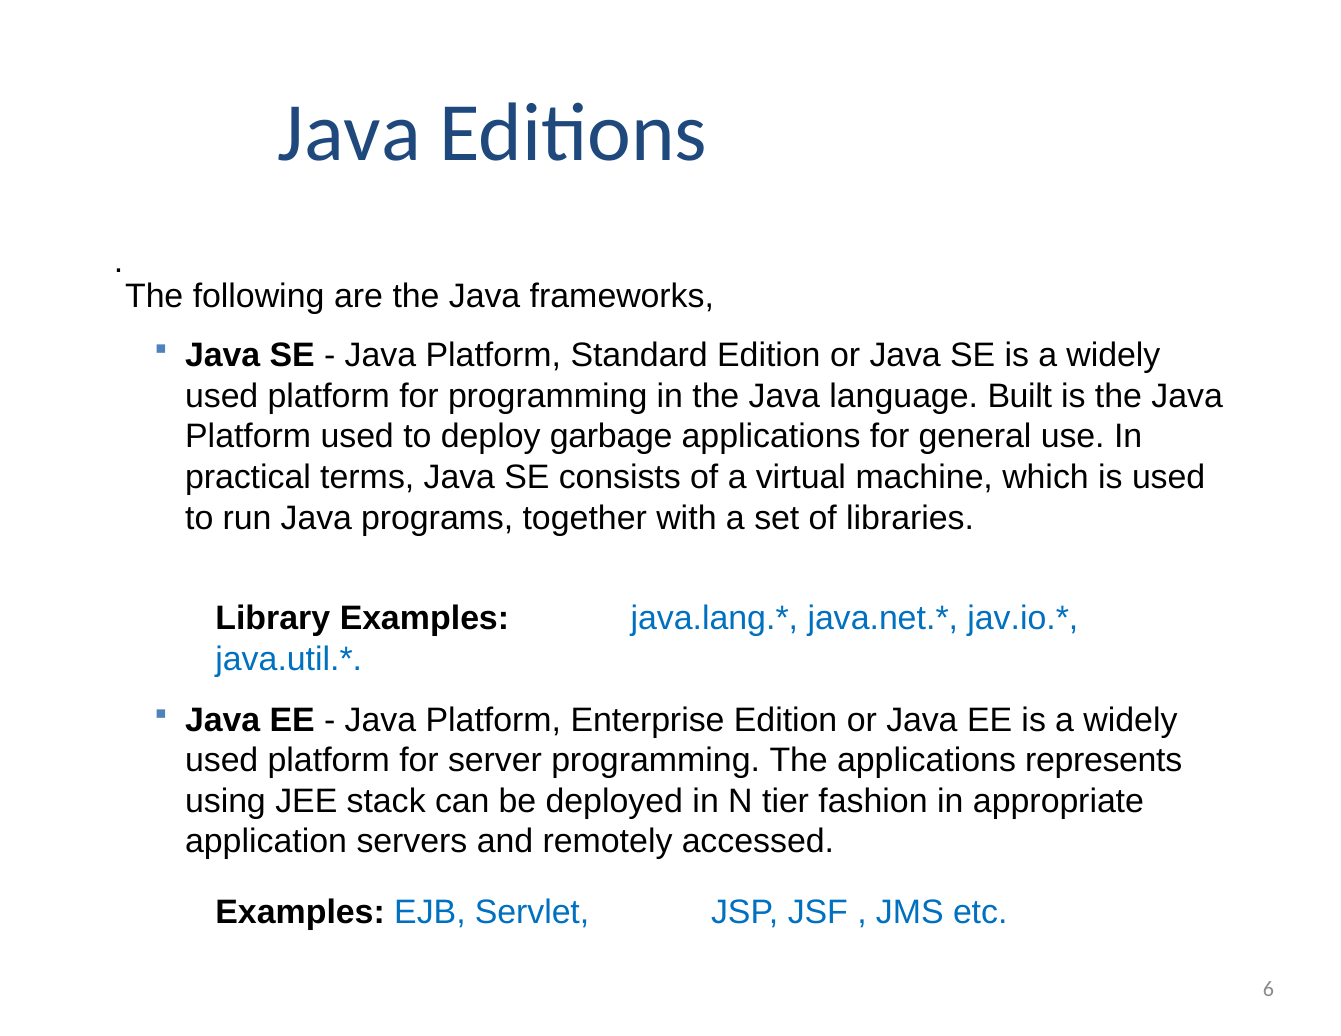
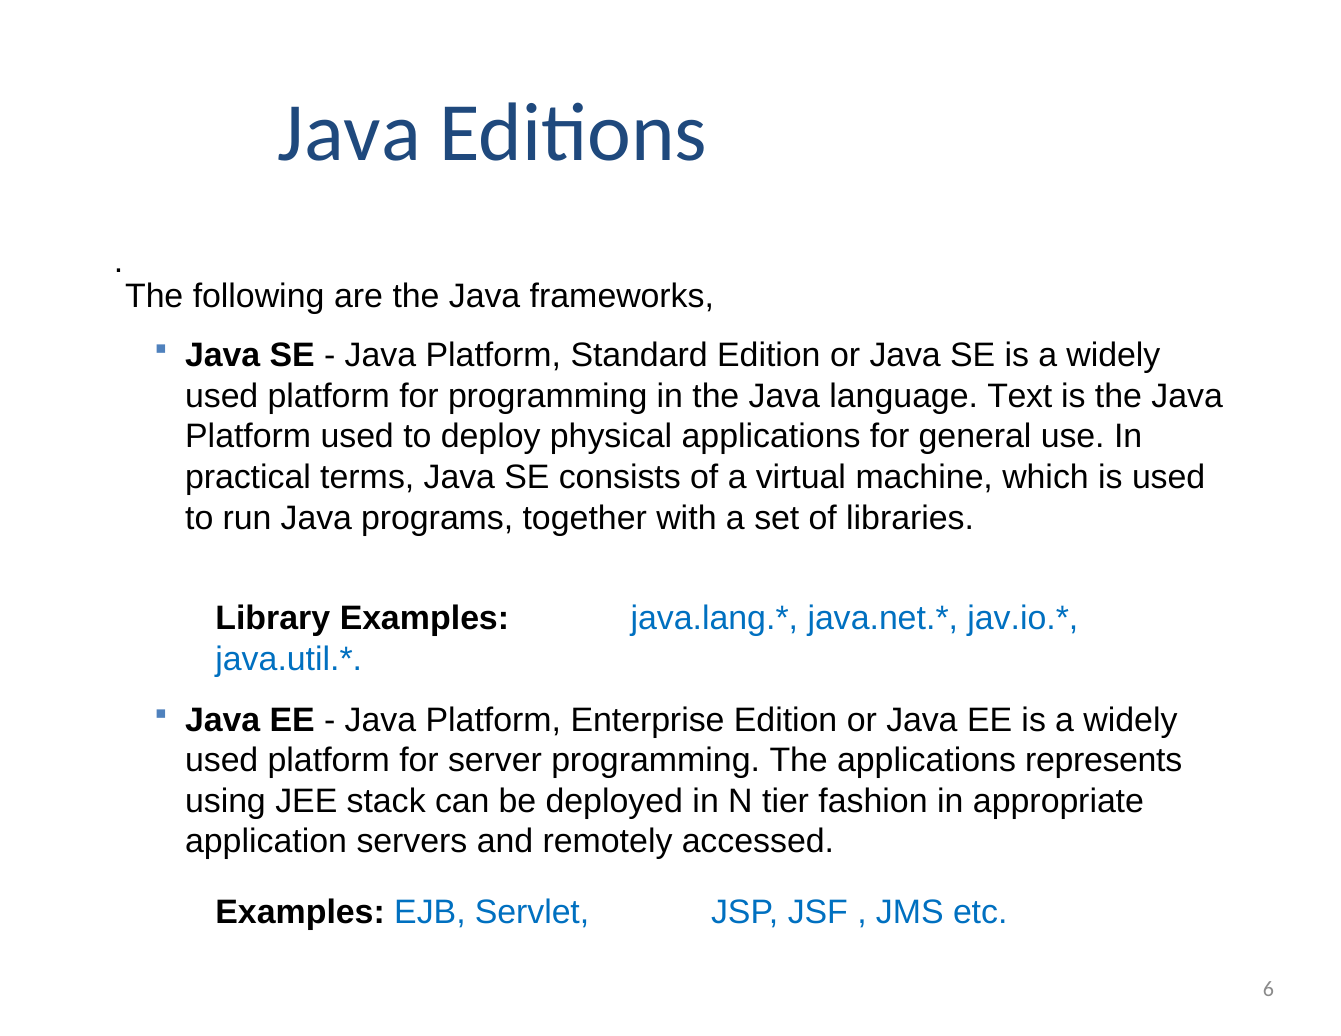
Built: Built -> Text (1020, 396)
garbage: garbage -> physical (611, 437)
